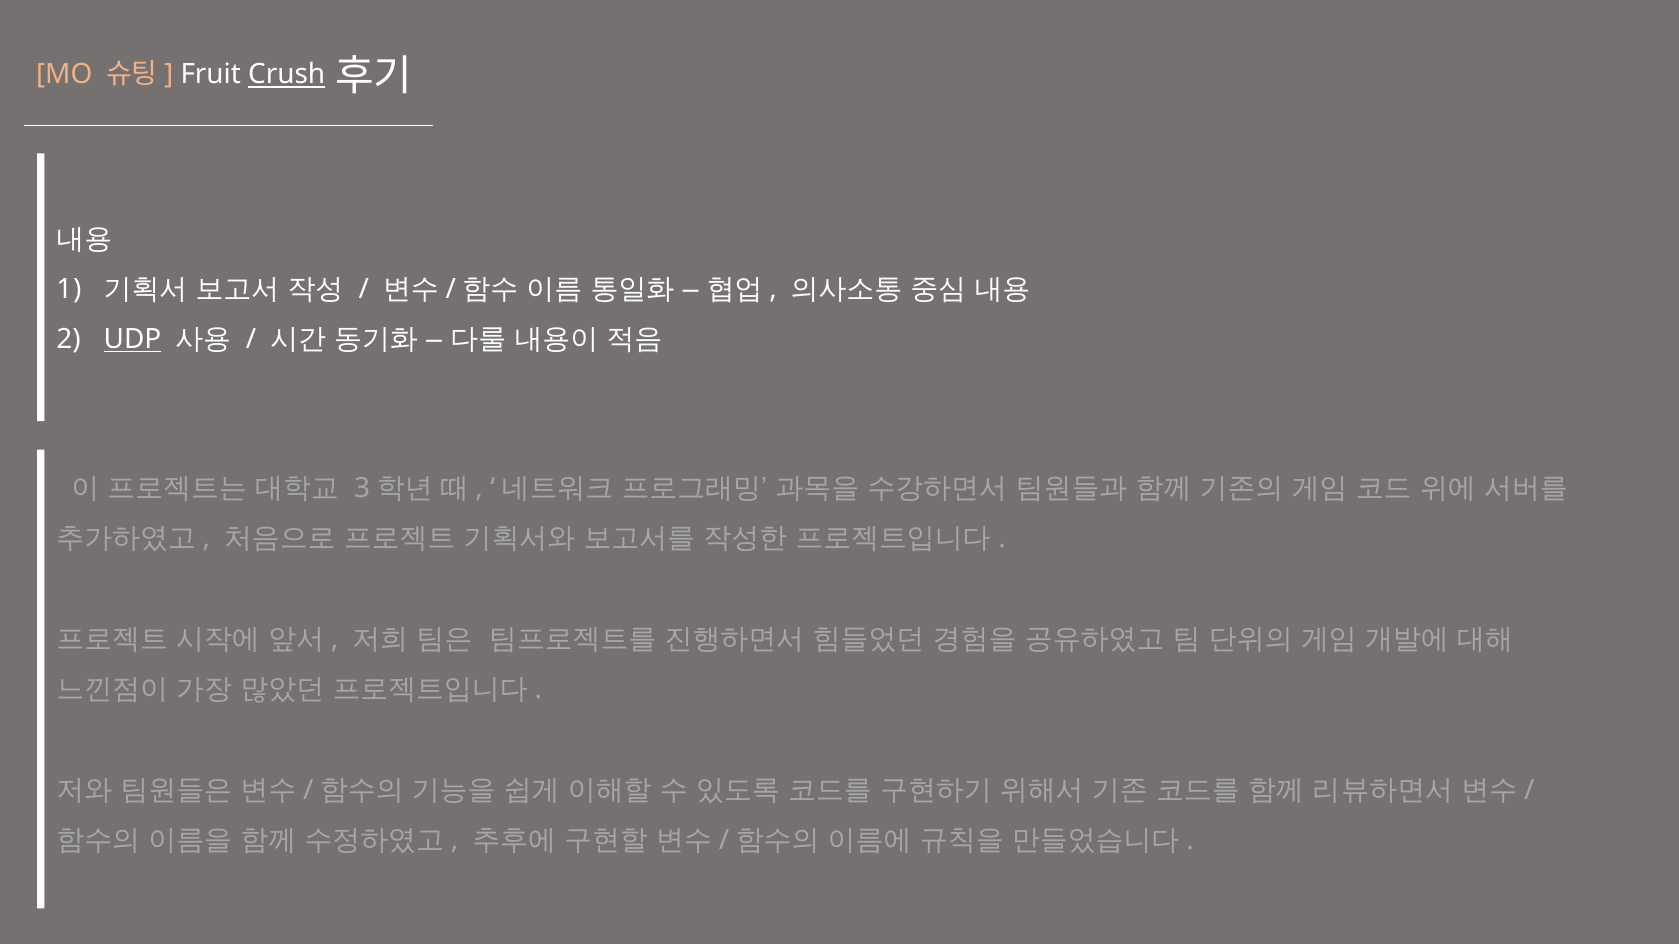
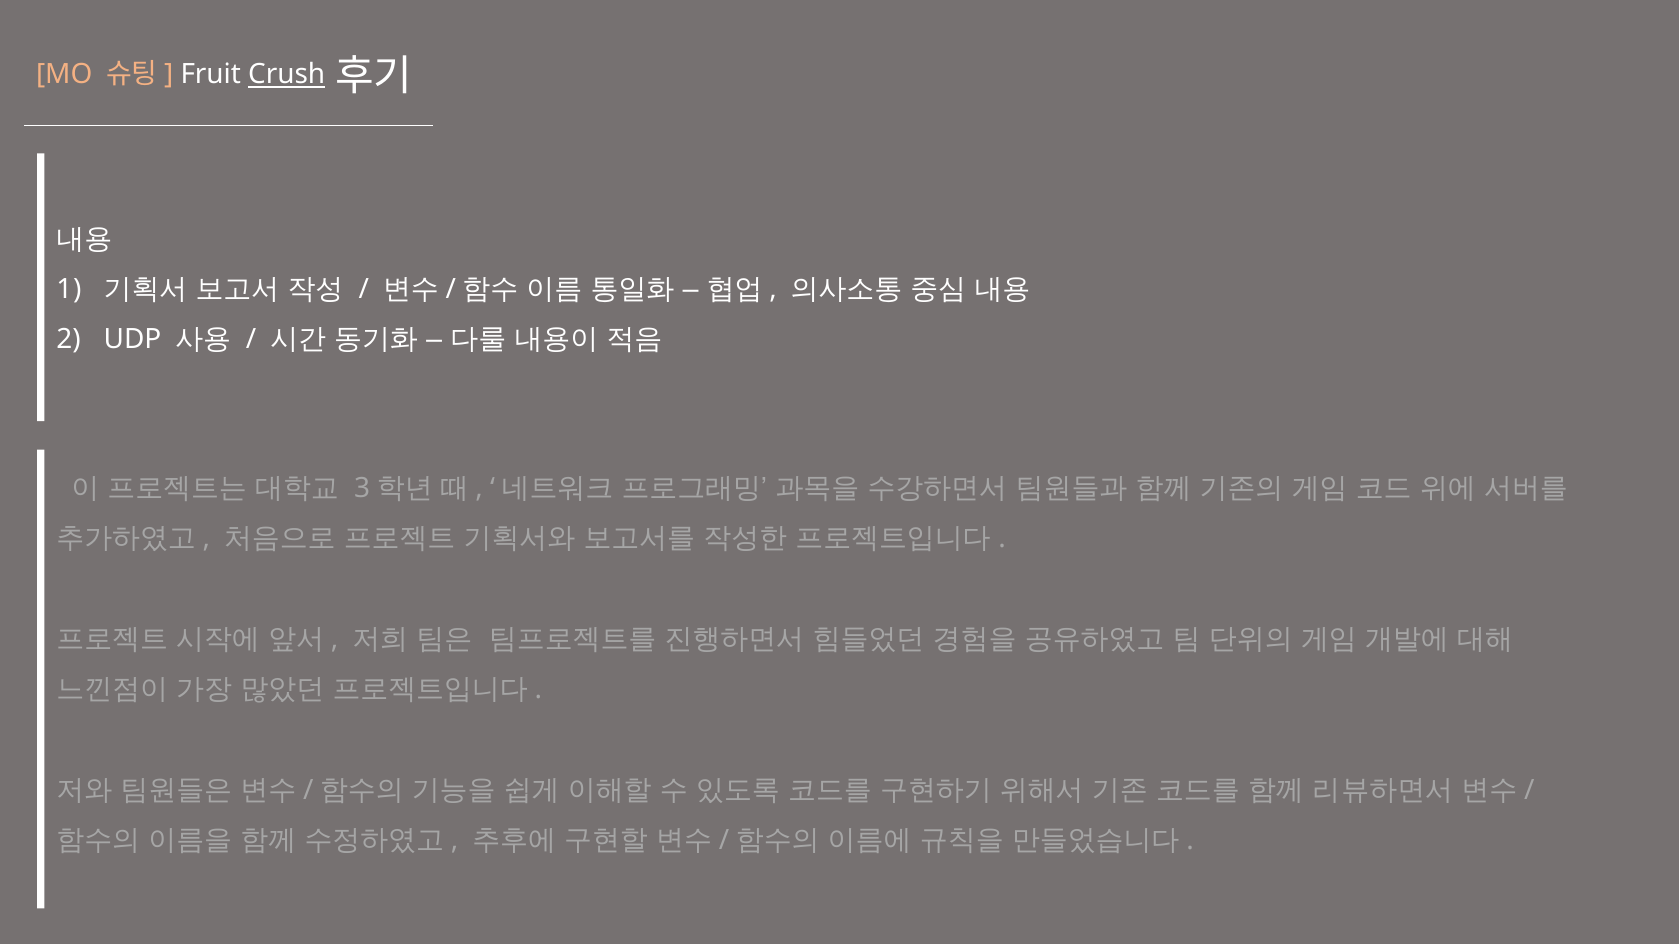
UDP underline: present -> none (133, 340)
